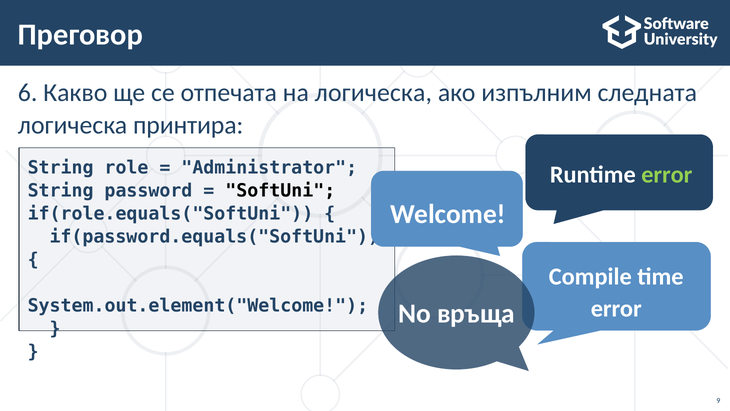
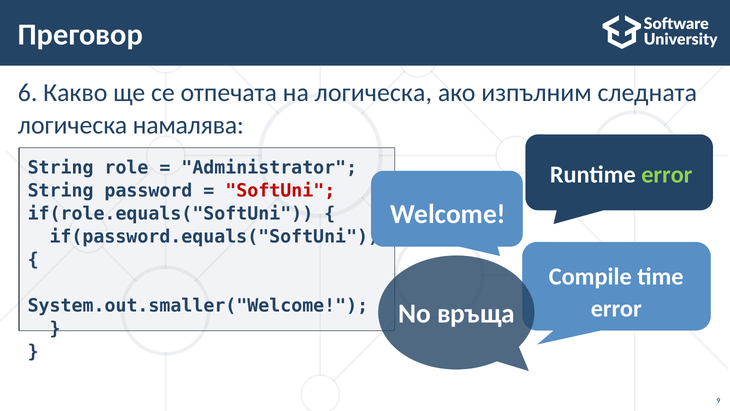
принтира: принтира -> намалява (188, 125)
SoftUni colour: black -> red (280, 190)
System.out.element("Welcome: System.out.element("Welcome -> System.out.smaller("Welcome (198, 305)
